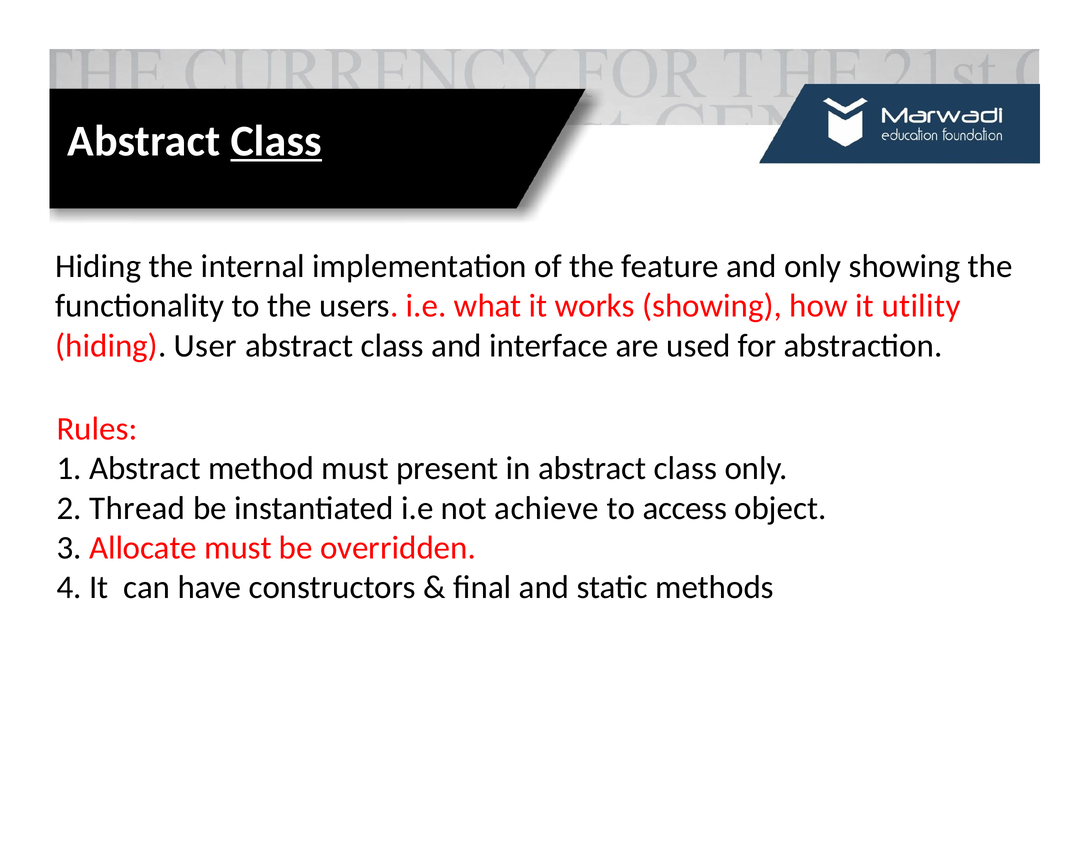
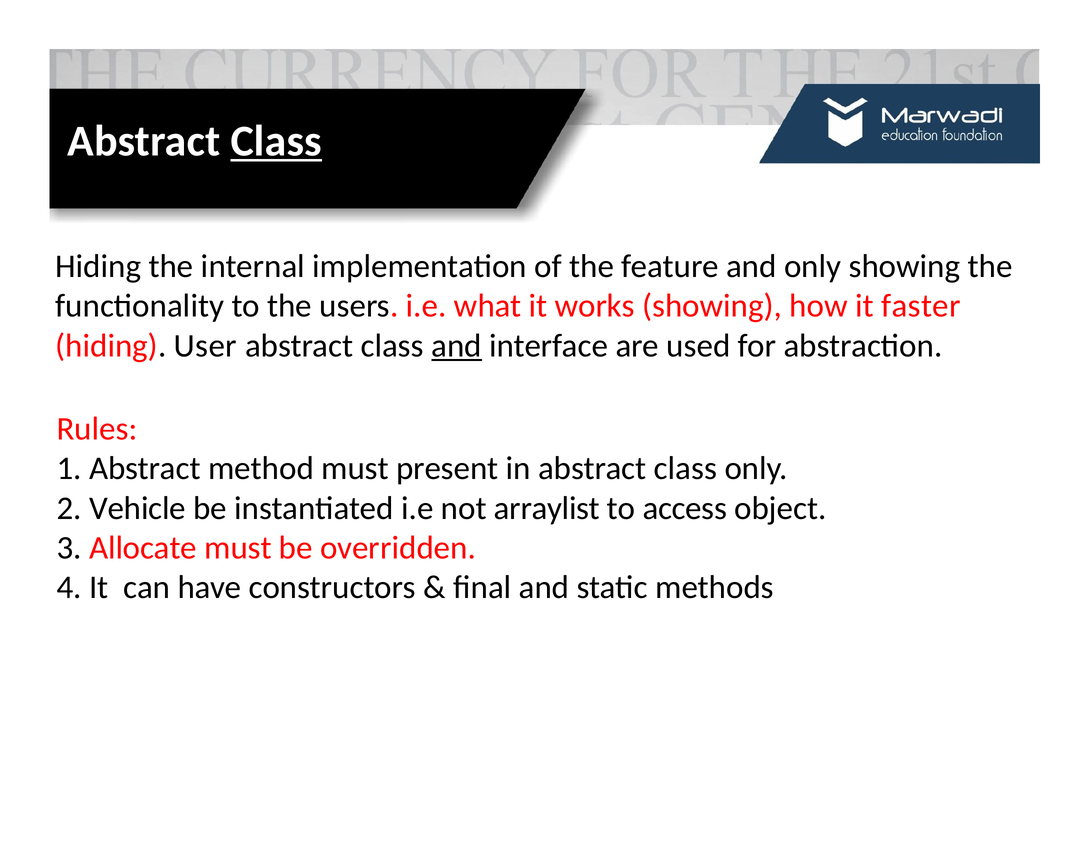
utility: utility -> faster (921, 306)
and underline: none -> present (457, 346)
Thread: Thread -> Vehicle (138, 508)
achieve: achieve -> arraylist (547, 508)
